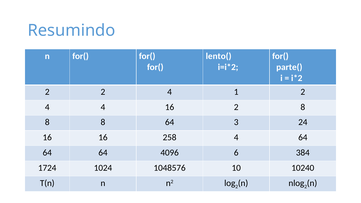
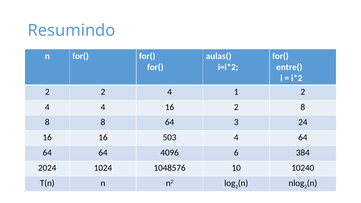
lento(: lento( -> aulas( (219, 56)
parte(: parte( -> entre( (289, 67)
258: 258 -> 503 (170, 138)
1724: 1724 -> 2024 (47, 168)
